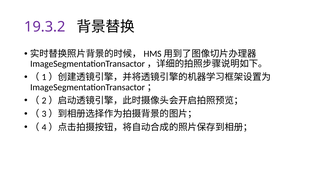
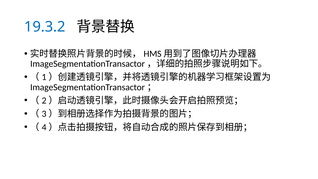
19.3.2 colour: purple -> blue (45, 27)
